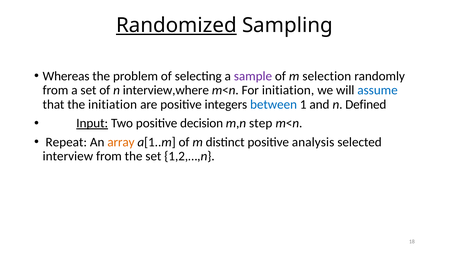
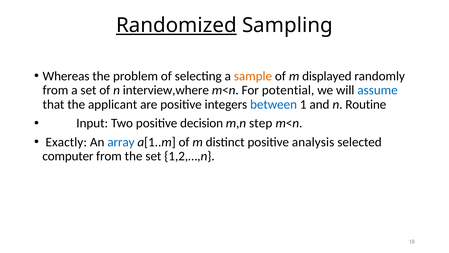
sample colour: purple -> orange (253, 76)
selection: selection -> displayed (327, 76)
For initiation: initiation -> potential (288, 90)
the initiation: initiation -> applicant (113, 104)
Defined: Defined -> Routine (366, 104)
Input underline: present -> none (92, 123)
Repeat: Repeat -> Exactly (66, 142)
array colour: orange -> blue (121, 142)
interview: interview -> computer (68, 156)
